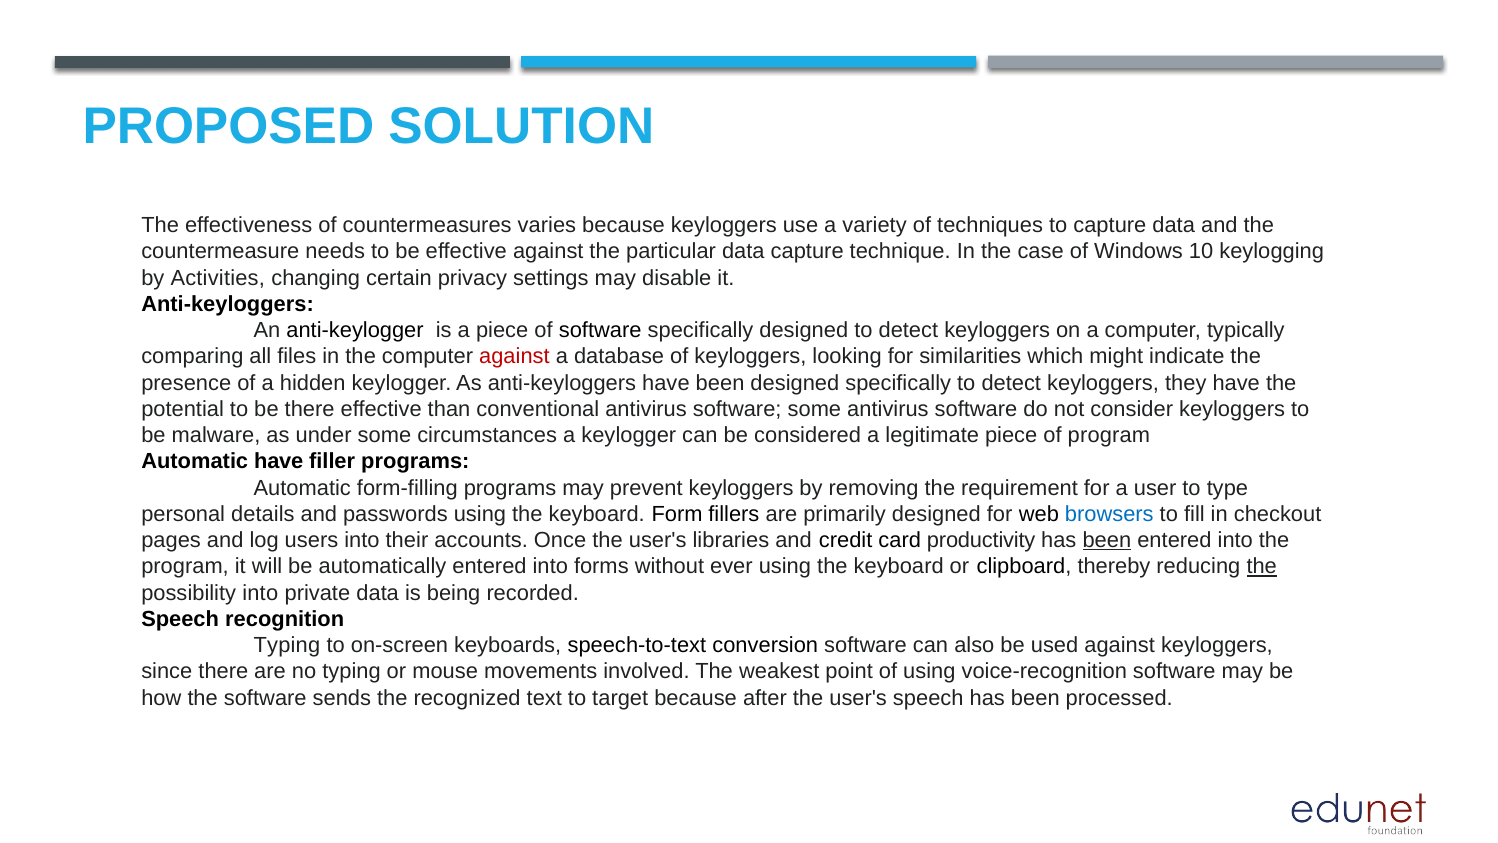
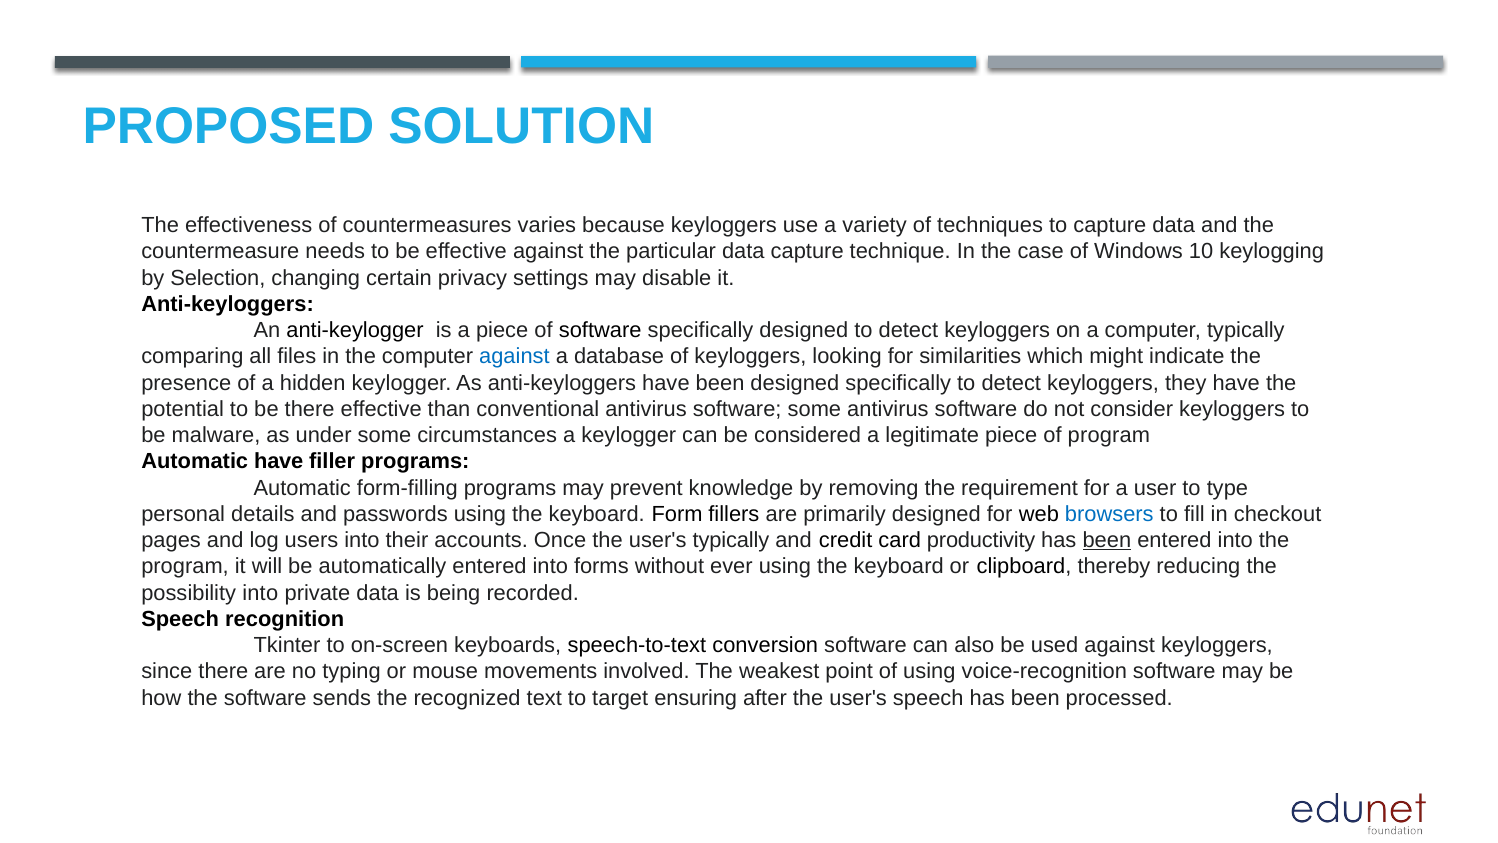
Activities: Activities -> Selection (218, 278)
against colour: red -> blue (514, 357)
prevent keyloggers: keyloggers -> knowledge (741, 488)
user's libraries: libraries -> typically (731, 540)
the underline: present -> none (1262, 566)
Typing: Typing -> Tkinter (287, 645)
target because: because -> ensuring (696, 698)
